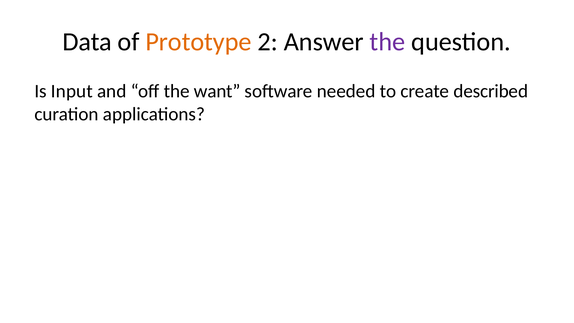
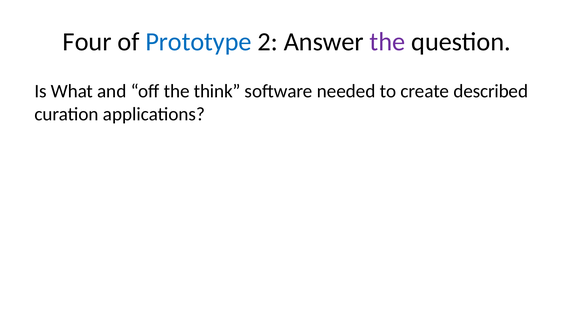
Data: Data -> Four (87, 42)
Prototype colour: orange -> blue (198, 42)
Input: Input -> What (72, 91)
want: want -> think (217, 91)
